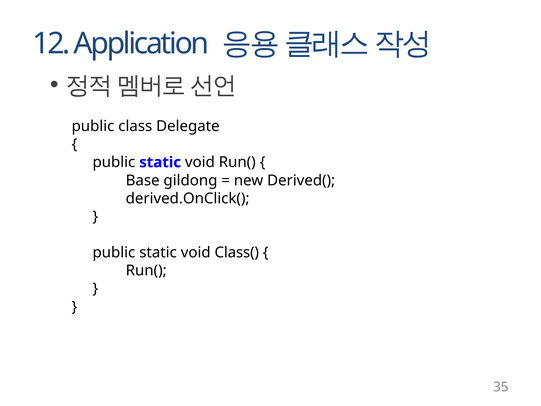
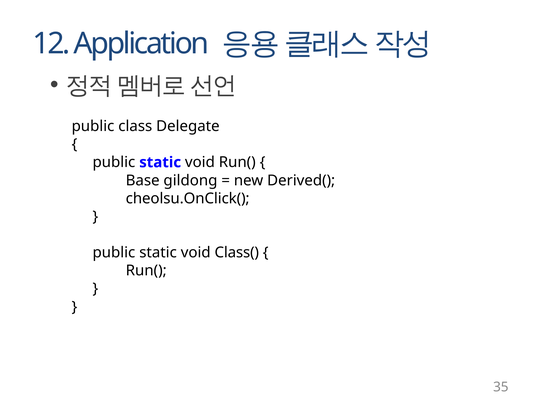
derived.OnClick(: derived.OnClick( -> cheolsu.OnClick( (188, 198)
